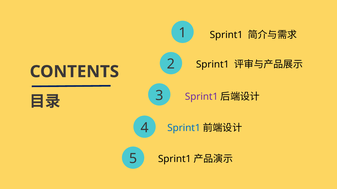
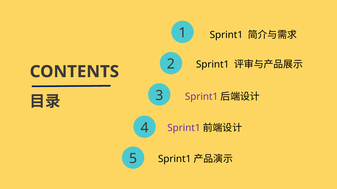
Sprint1 colour: blue -> purple (184, 128)
